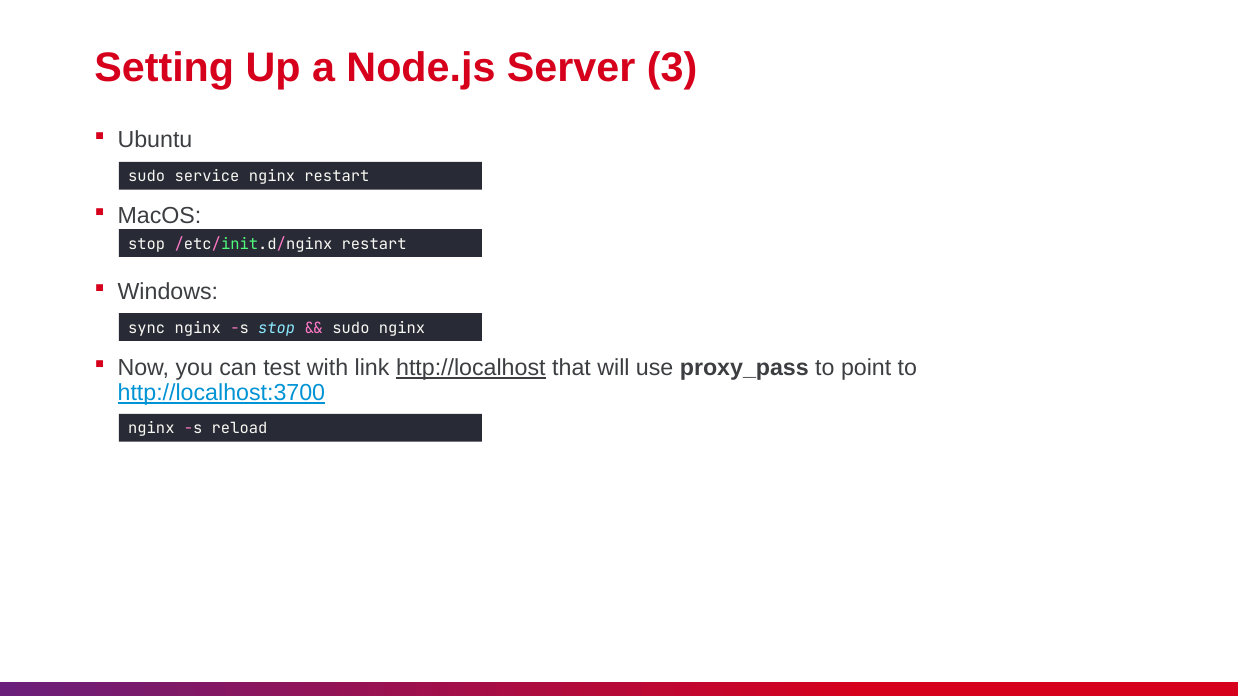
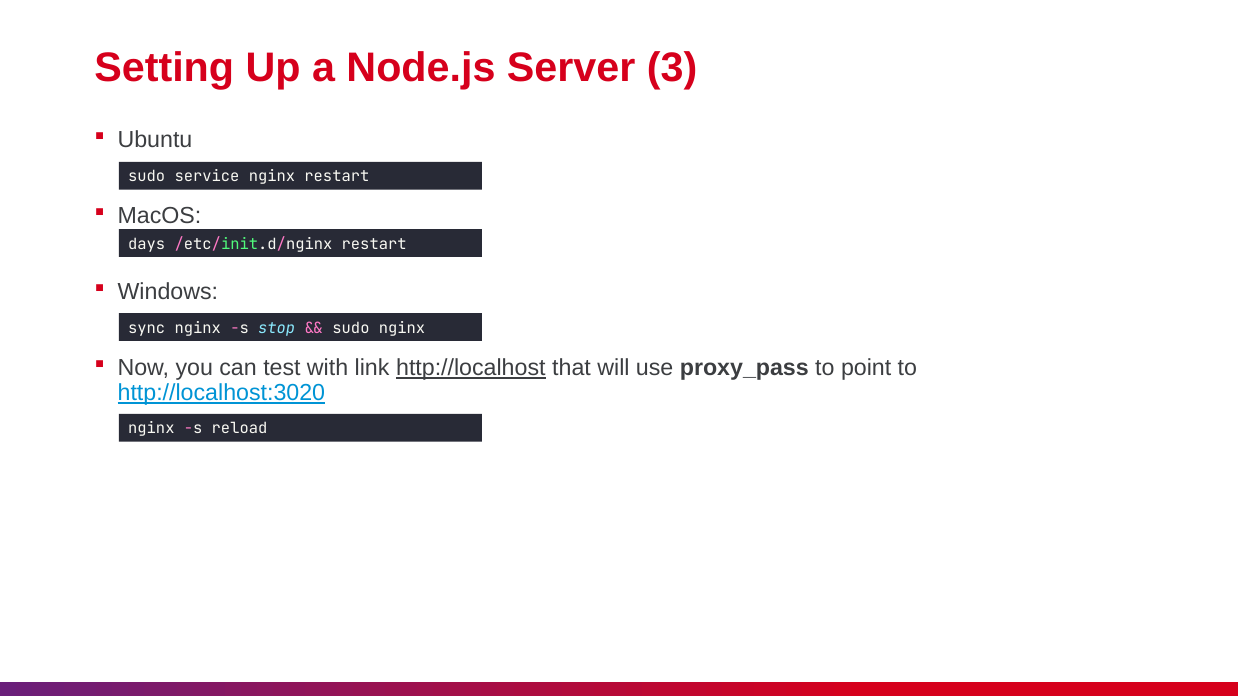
stop: stop -> days (147, 244)
http://localhost:3700: http://localhost:3700 -> http://localhost:3020 (221, 393)
